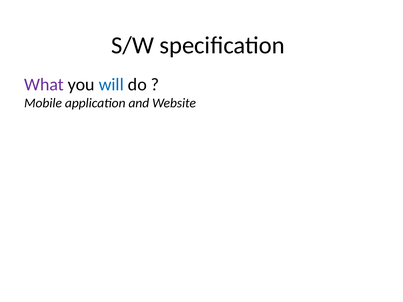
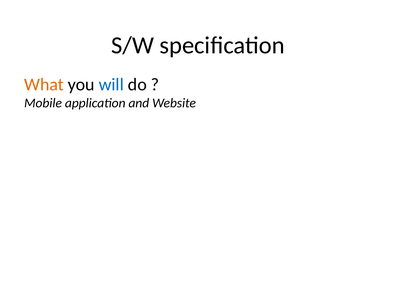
What colour: purple -> orange (44, 85)
